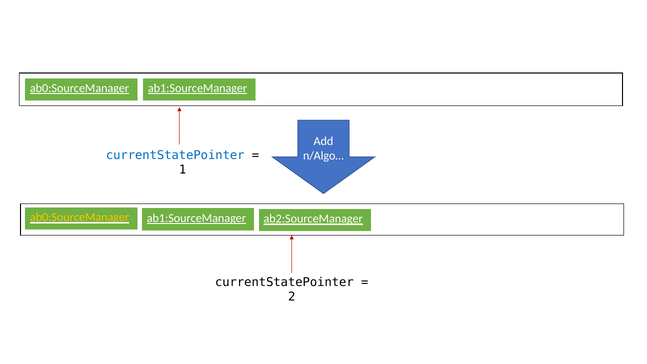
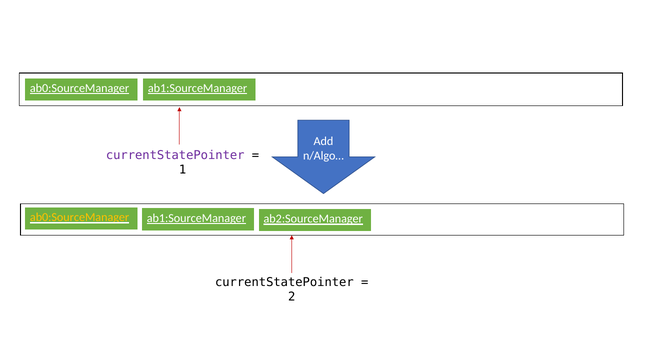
currentStatePointer colour: blue -> purple (175, 155)
